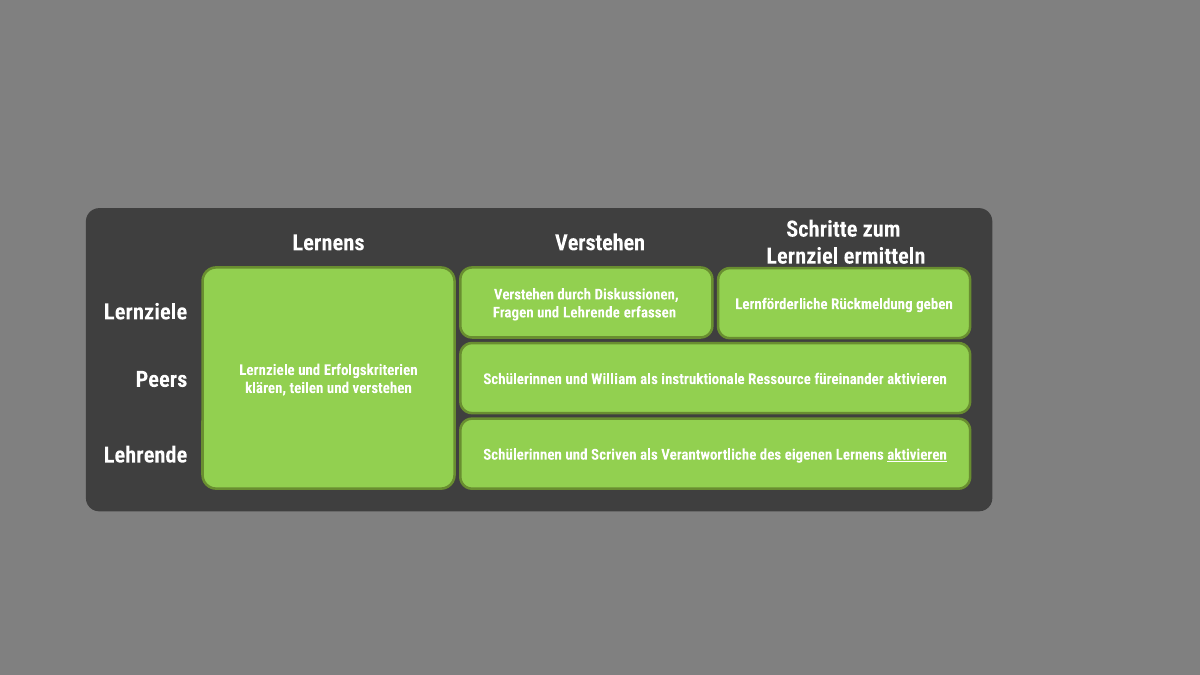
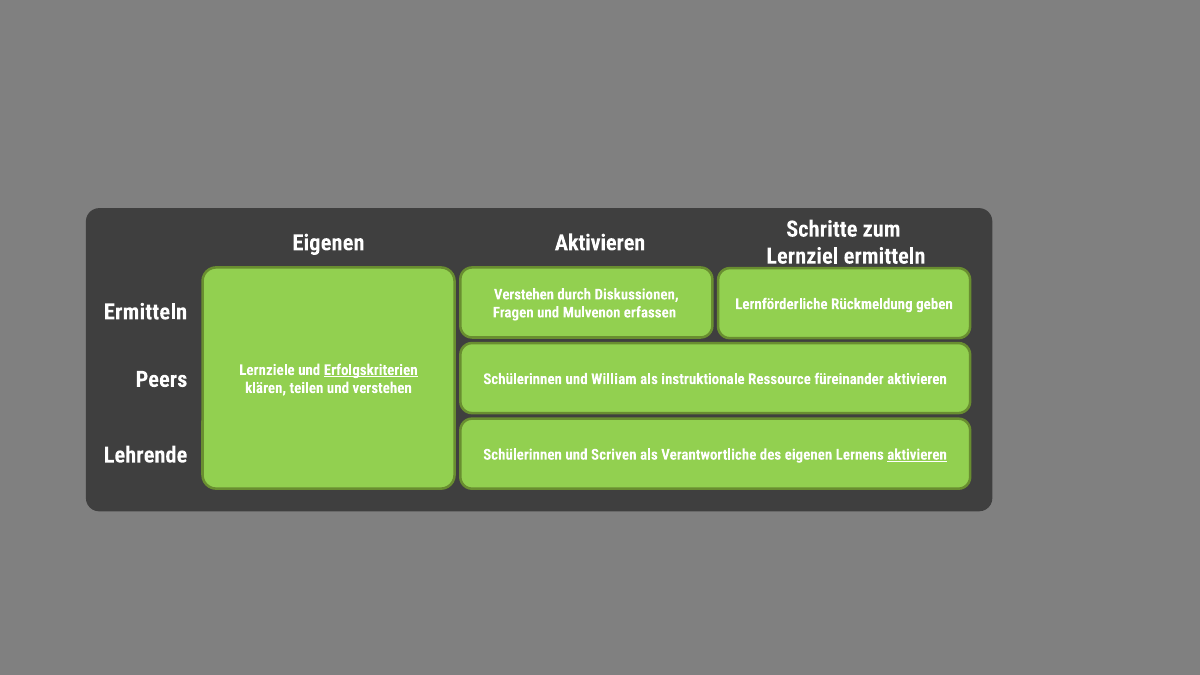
Lernens: Lernens -> Eigenen (328, 243)
Verstehen: Verstehen -> Aktivieren (600, 243)
Lernziele: Lernziele -> Ermitteln (146, 312)
und Lehrende: Lehrende -> Mulvenon (592, 312)
Erfolgskriterien underline: none -> present (371, 370)
